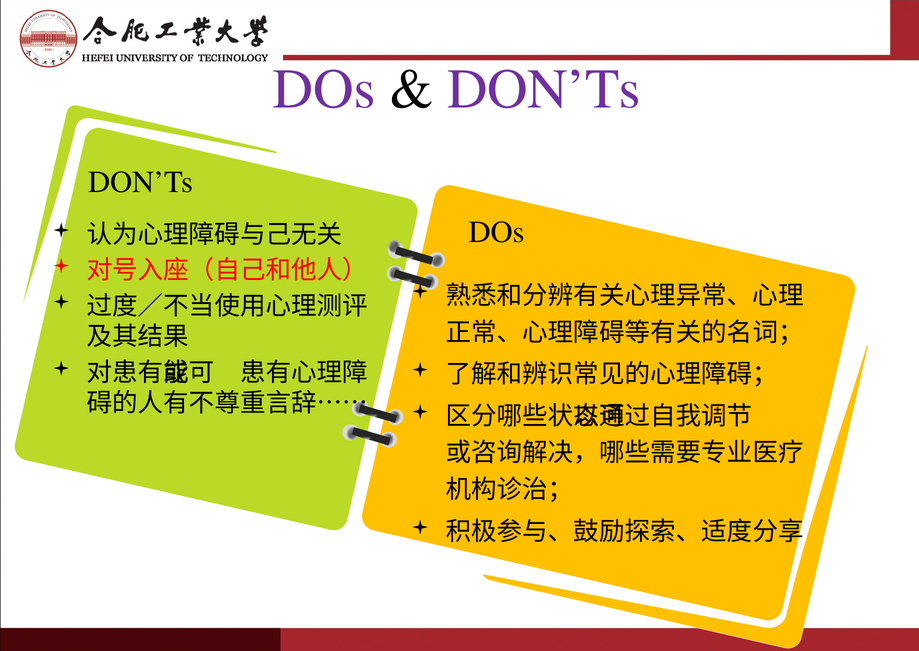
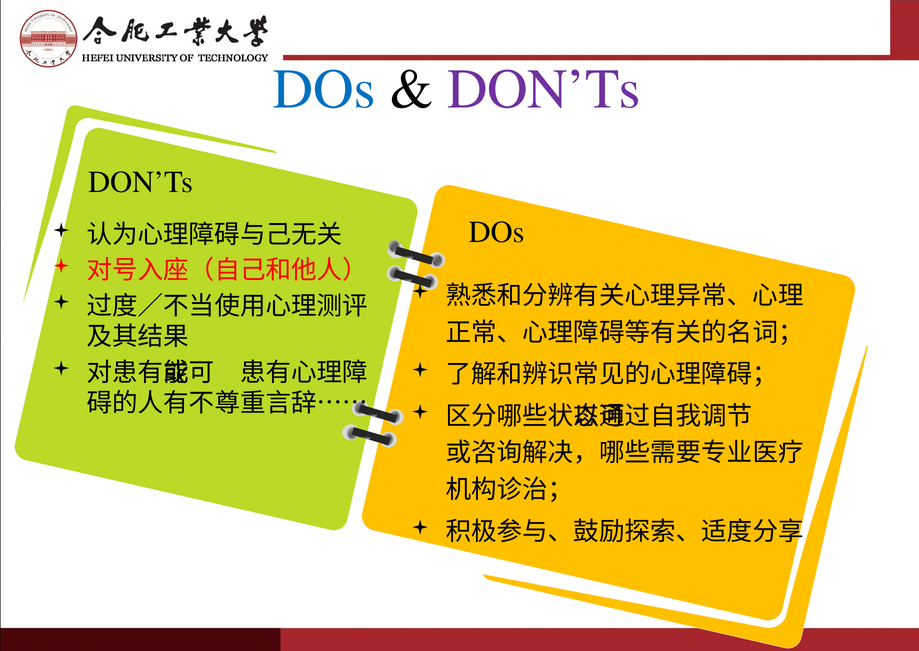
DOs colour: purple -> blue (324, 89)
